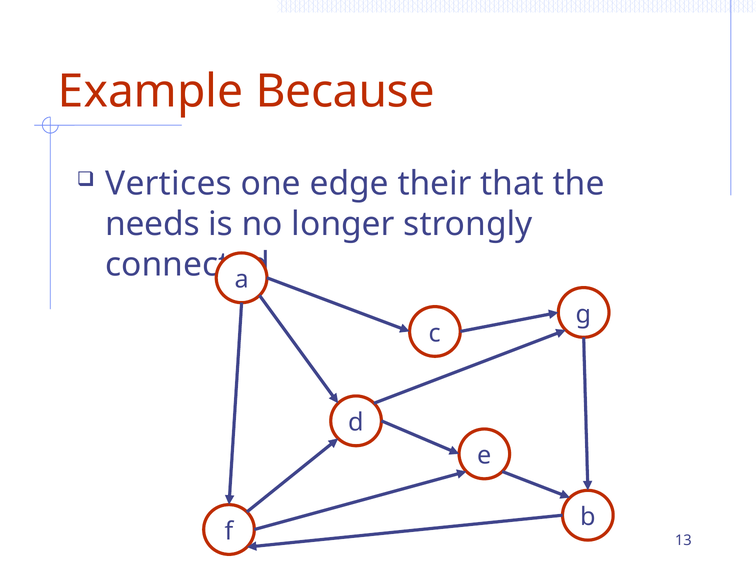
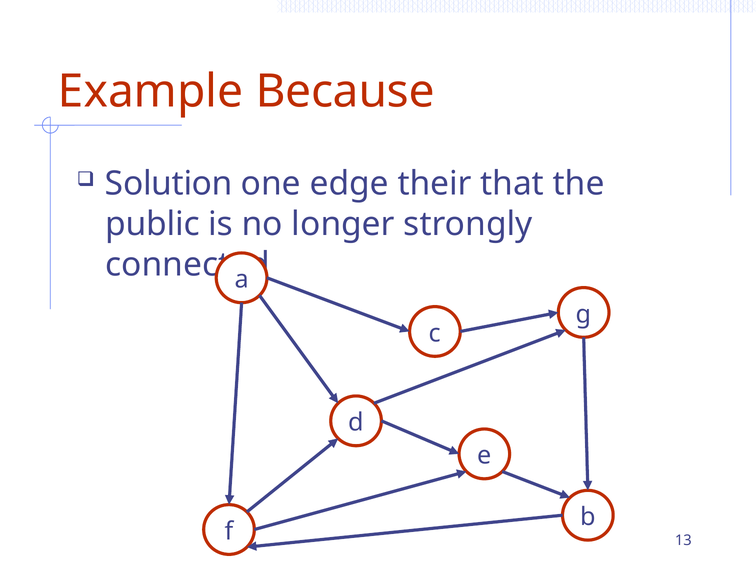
Vertices: Vertices -> Solution (169, 184)
needs: needs -> public (152, 224)
